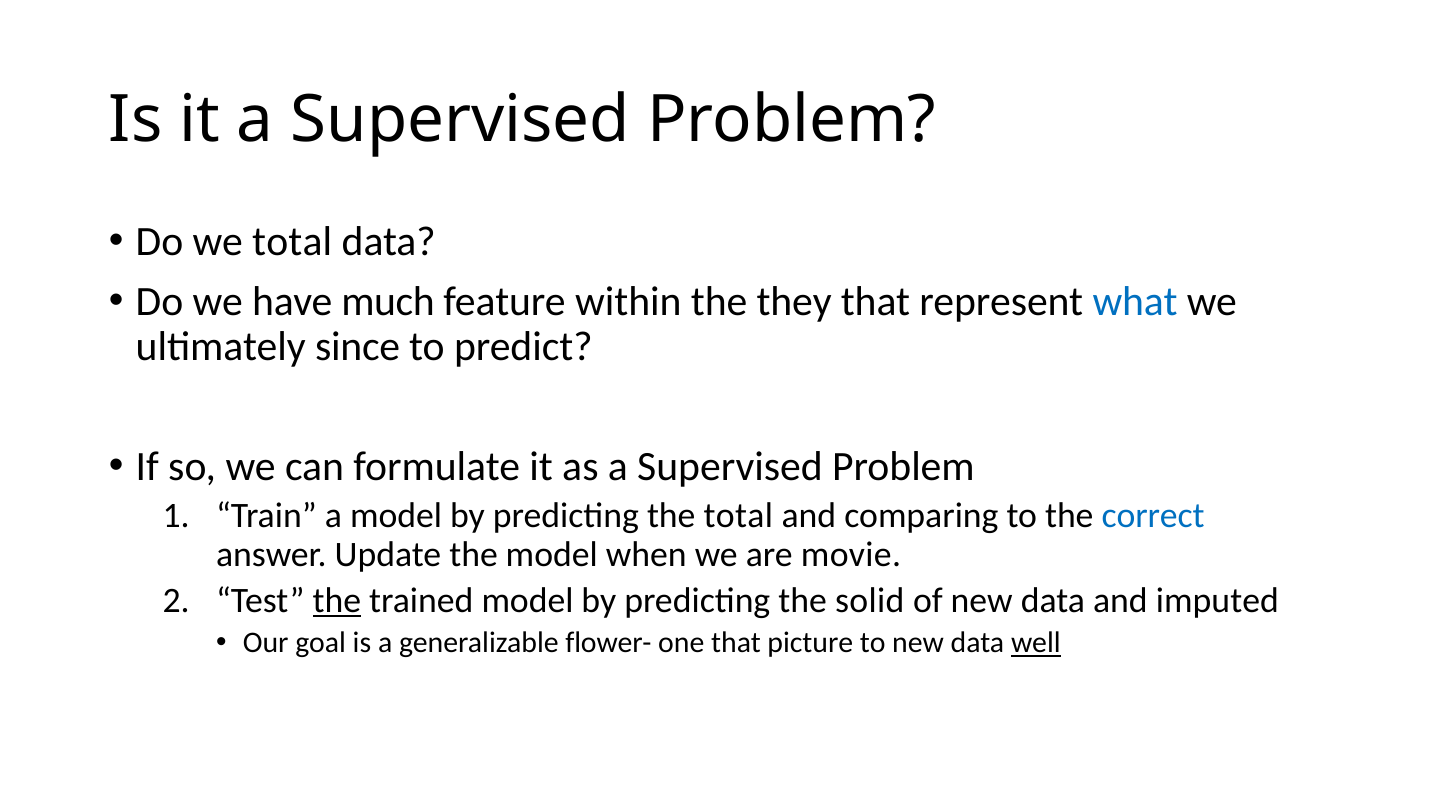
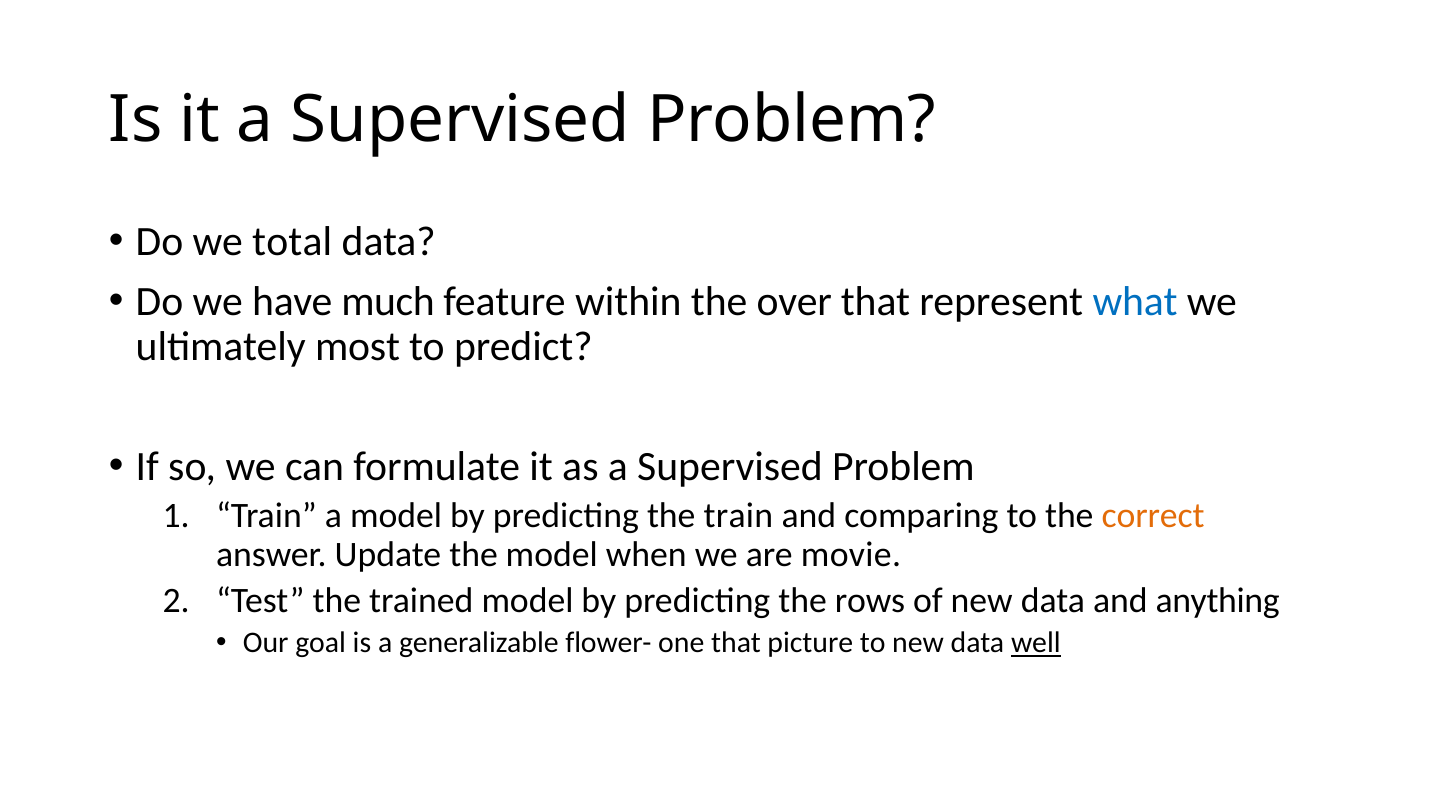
they: they -> over (794, 302)
since: since -> most (358, 347)
the total: total -> train (738, 516)
correct colour: blue -> orange (1153, 516)
the underline: present -> none (337, 600)
solid: solid -> rows (870, 600)
imputed: imputed -> anything (1218, 600)
